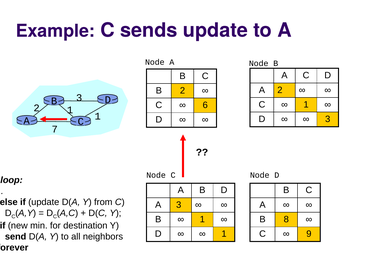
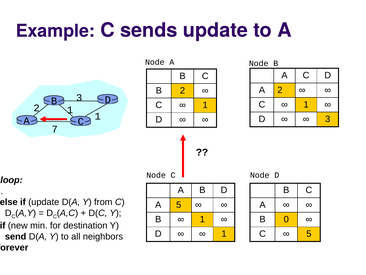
6: 6 -> 1 (205, 105)
A 3: 3 -> 5 (179, 204)
8: 8 -> 0 (286, 219)
9: 9 -> 5 (309, 233)
